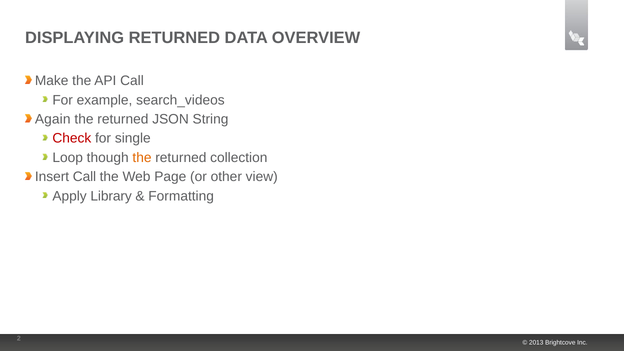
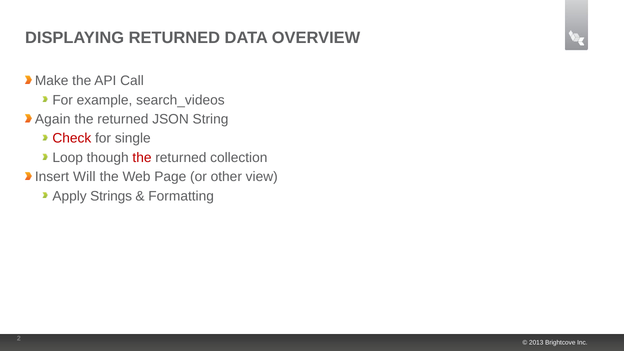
the colour: orange -> red (142, 158)
Insert Call: Call -> Will (84, 177)
Library: Library -> Strings (111, 196)
